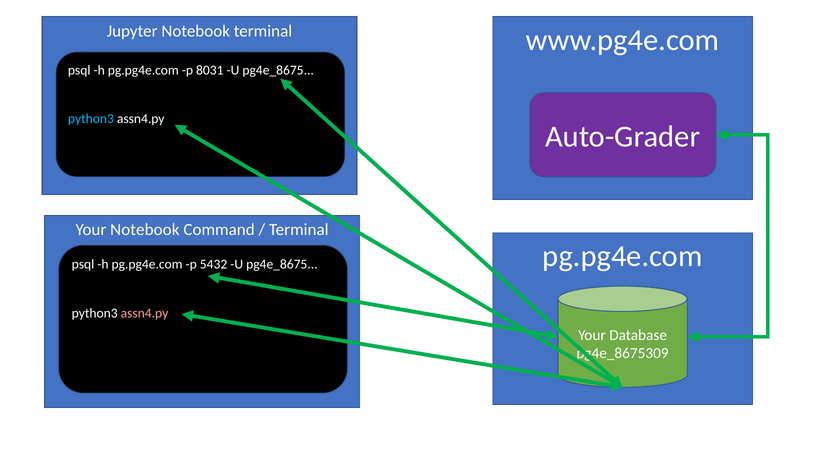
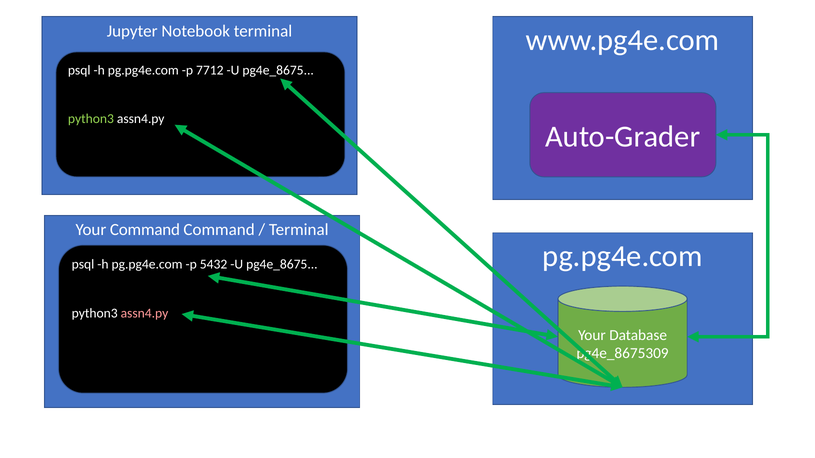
8031: 8031 -> 7712 (210, 70)
python3 colour: light blue -> light green (91, 119)
Your Notebook: Notebook -> Command (145, 230)
